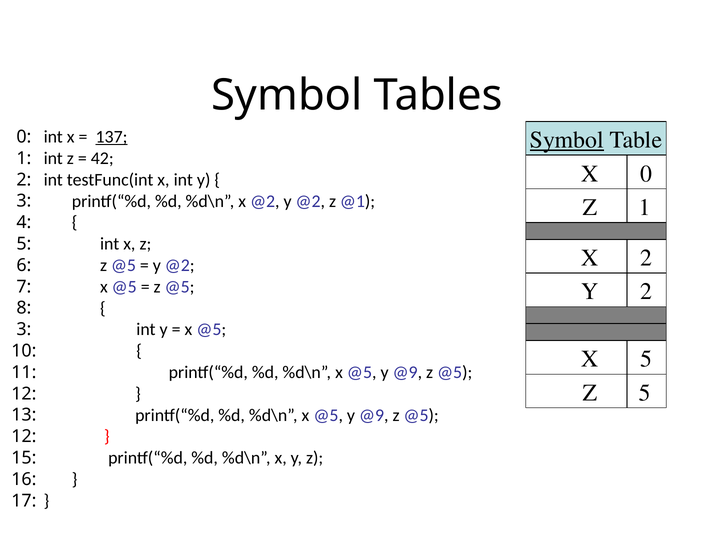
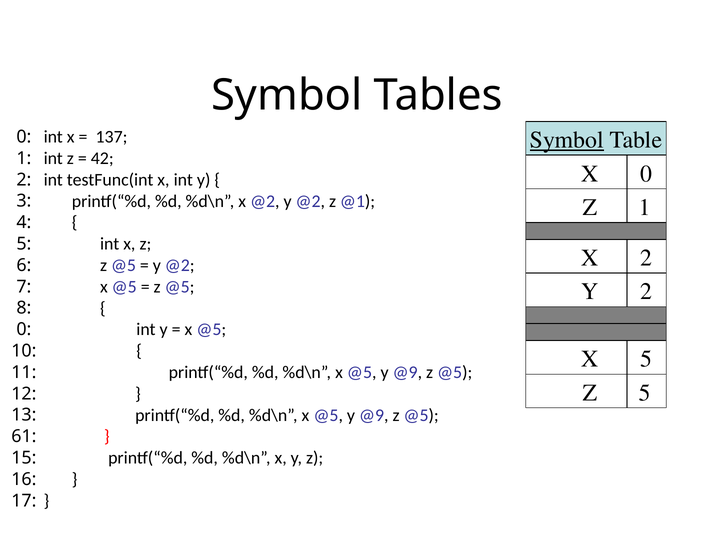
137 underline: present -> none (111, 137)
3: 3 -> 0 (24, 330)
12: 12 -> 61 (24, 437)
